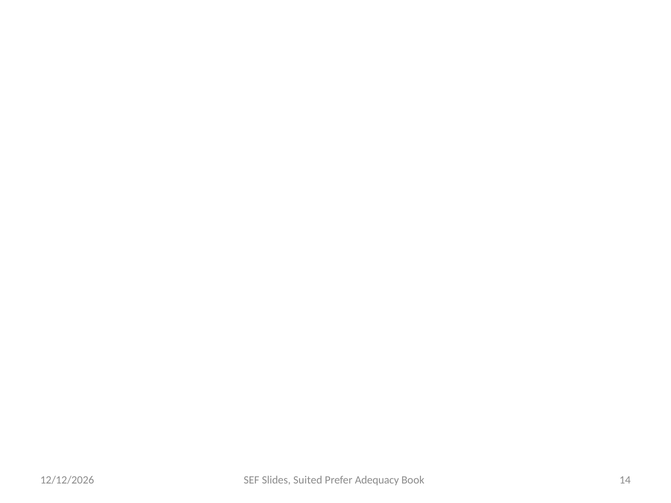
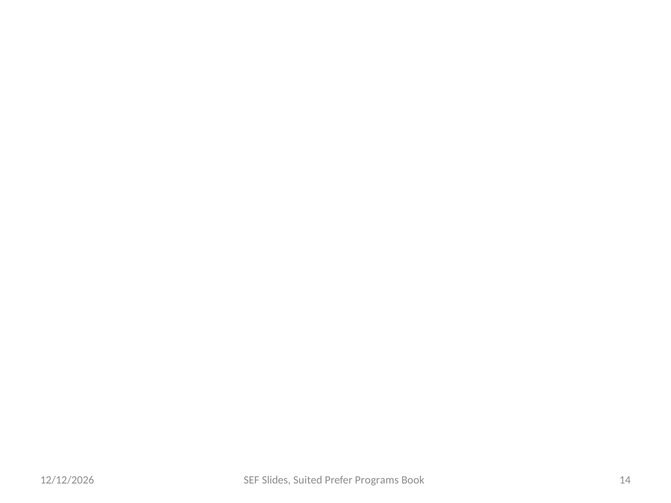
Adequacy: Adequacy -> Programs (377, 480)
